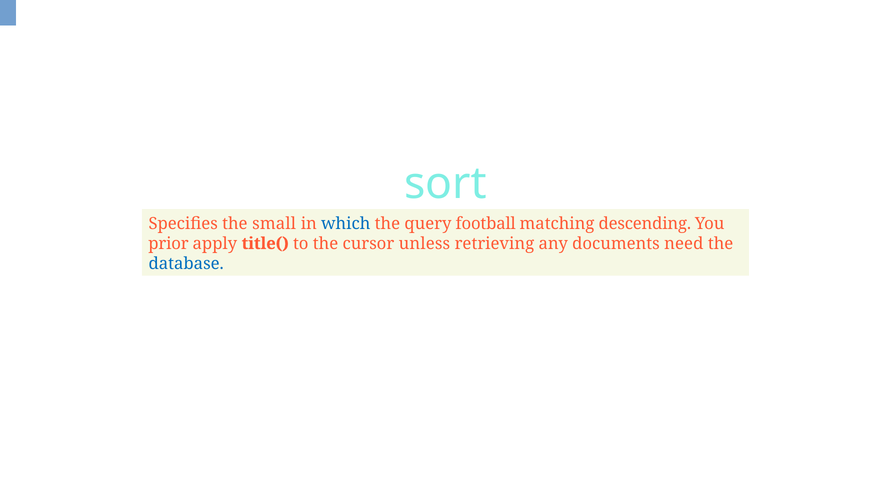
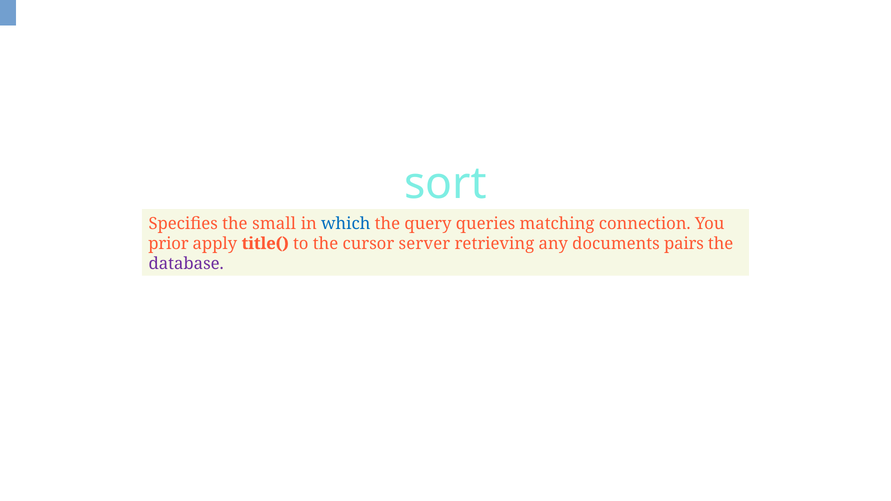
football: football -> queries (486, 224)
descending: descending -> connection (645, 224)
unless: unless -> server (424, 244)
need: need -> pairs (684, 244)
database colour: blue -> purple (186, 264)
